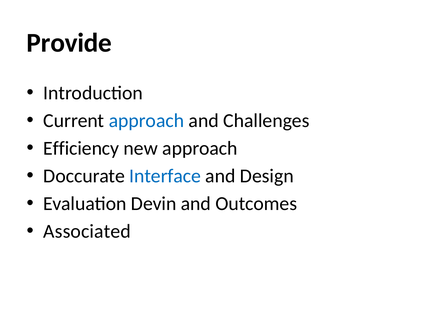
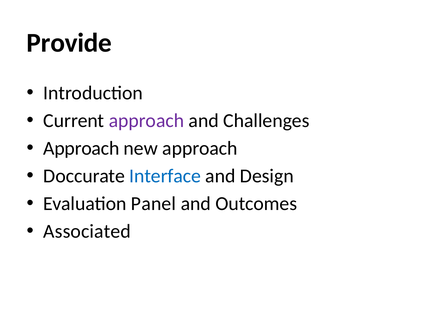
approach colour: blue -> purple (146, 121)
Efficiency: Efficiency -> Approach (81, 148)
Devin: Devin -> Panel (154, 204)
